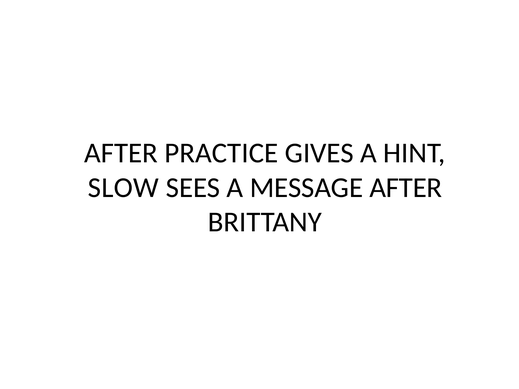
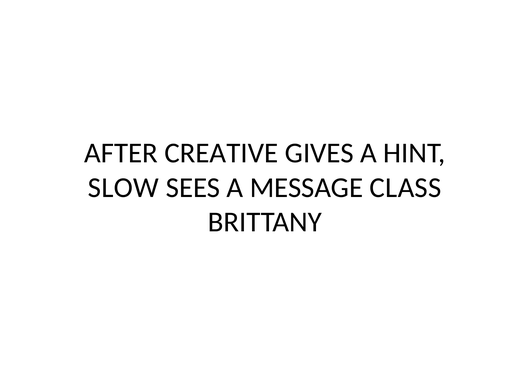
PRACTICE: PRACTICE -> CREATIVE (221, 153)
MESSAGE AFTER: AFTER -> CLASS (406, 188)
